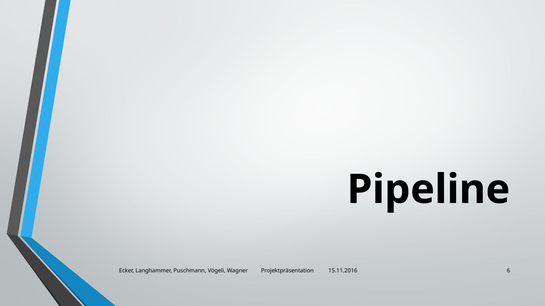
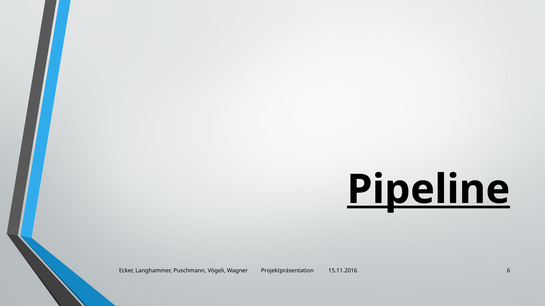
Pipeline underline: none -> present (429, 190)
